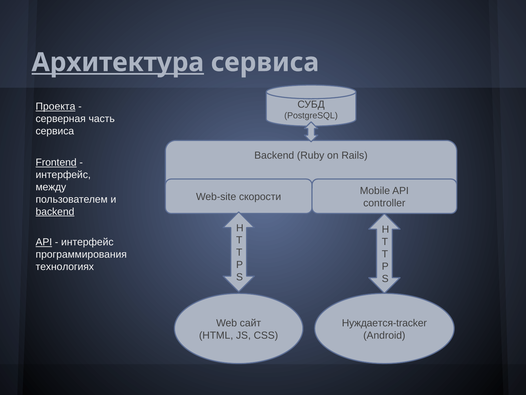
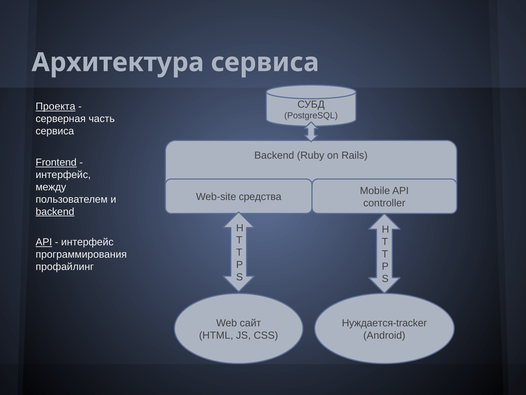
Архитектура underline: present -> none (118, 62)
скорости: скорости -> средства (260, 197)
технологиях: технологиях -> профайлинг (65, 266)
